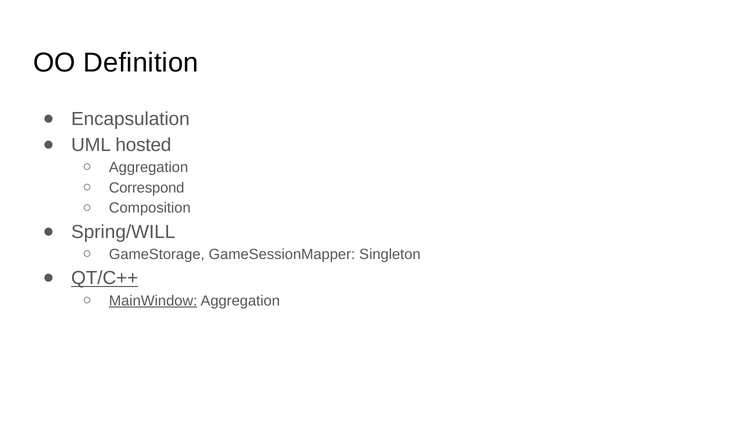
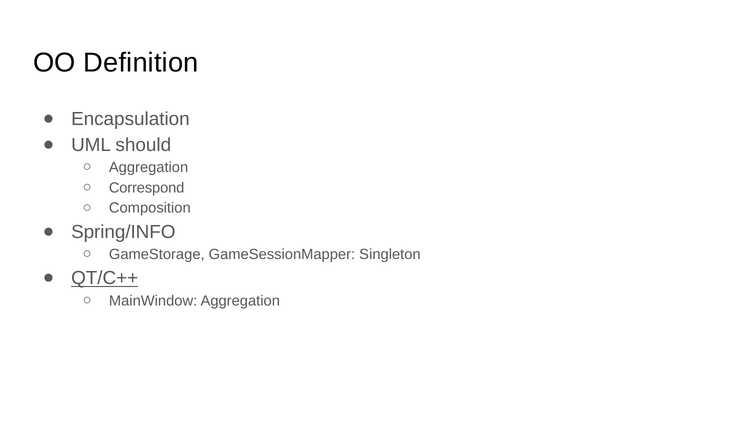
hosted: hosted -> should (143, 145)
Spring/WILL: Spring/WILL -> Spring/INFO (123, 232)
MainWindow underline: present -> none (153, 301)
